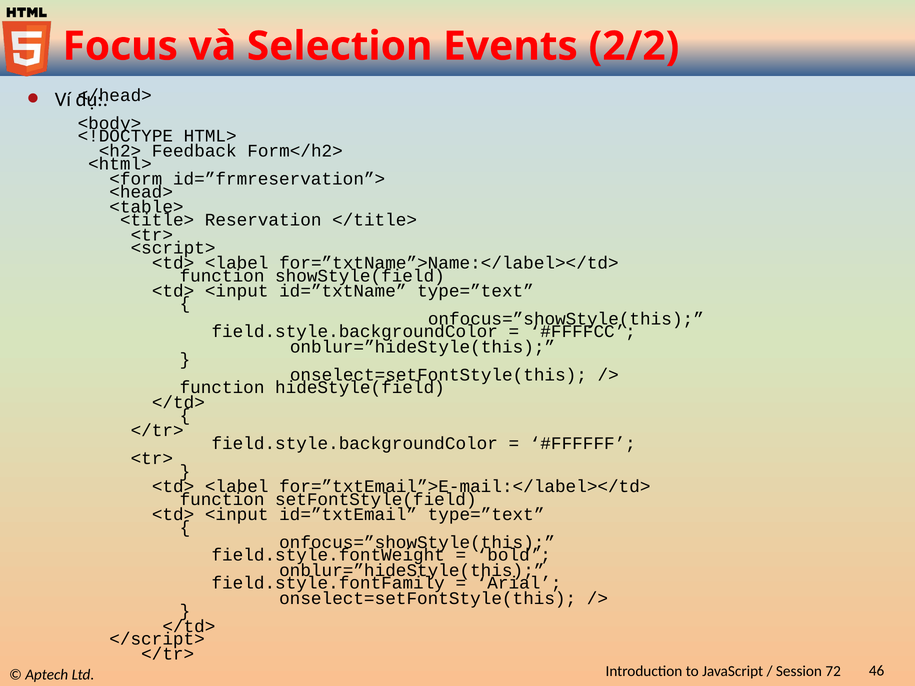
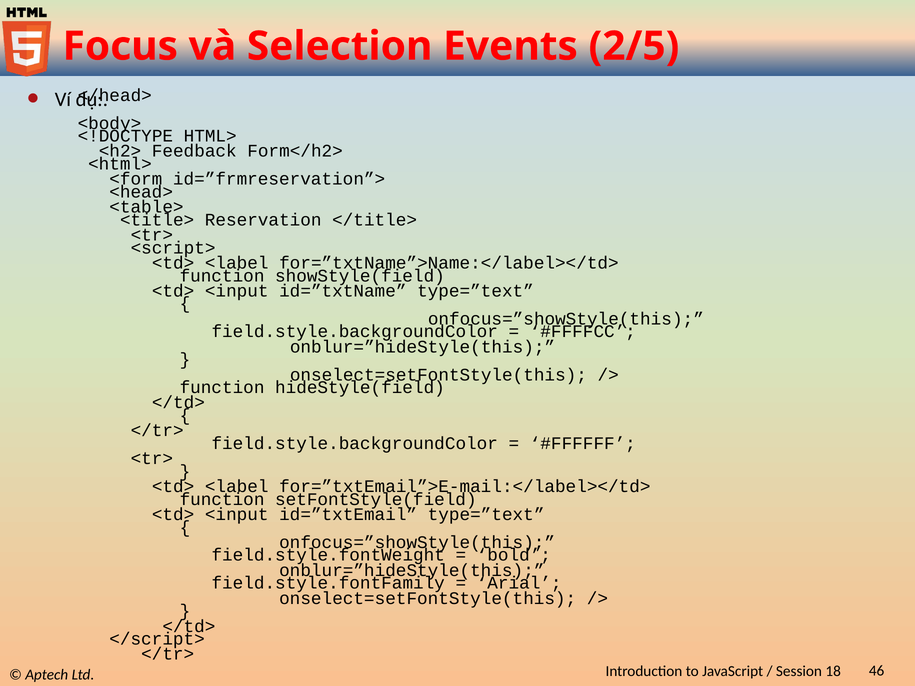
2/2: 2/2 -> 2/5 (634, 46)
72: 72 -> 18 (833, 671)
